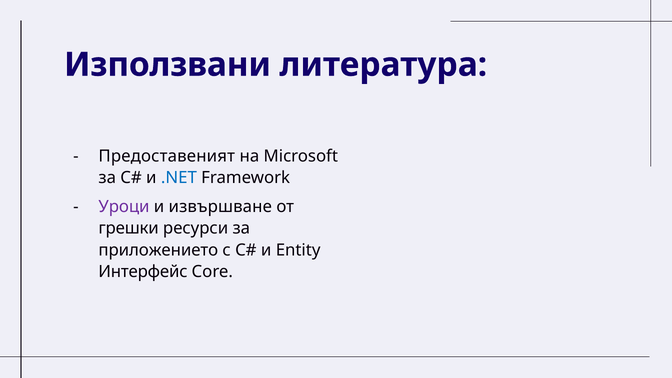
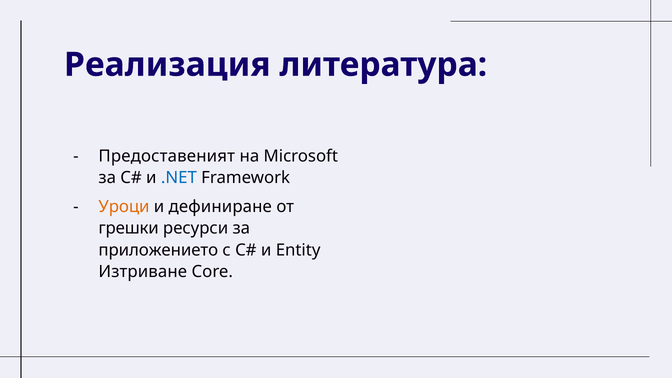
Използвани: Използвани -> Реализация (167, 65)
Уроци colour: purple -> orange (124, 207)
извършване: извършване -> дефиниране (220, 207)
Интерфейс: Интерфейс -> Изтриване (143, 272)
